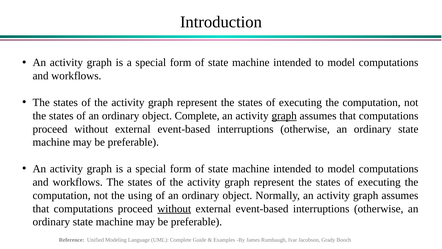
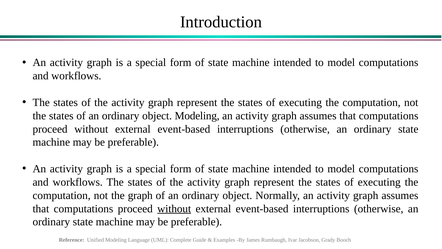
object Complete: Complete -> Modeling (197, 116)
graph underline: present -> none (284, 116)
the using: using -> graph (140, 195)
